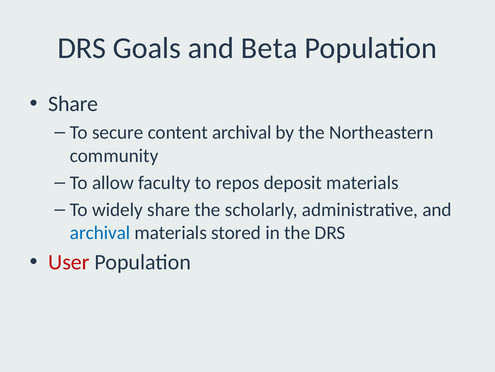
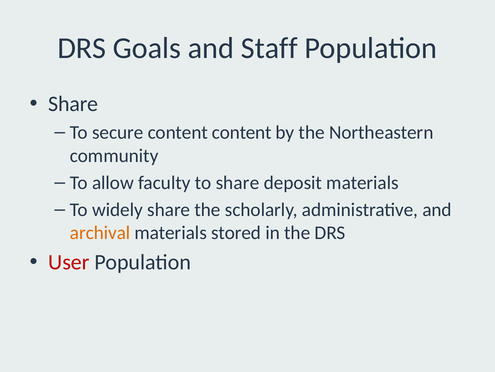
Beta: Beta -> Staff (269, 48)
content archival: archival -> content (242, 132)
to repos: repos -> share (237, 182)
archival colour: blue -> orange (100, 232)
